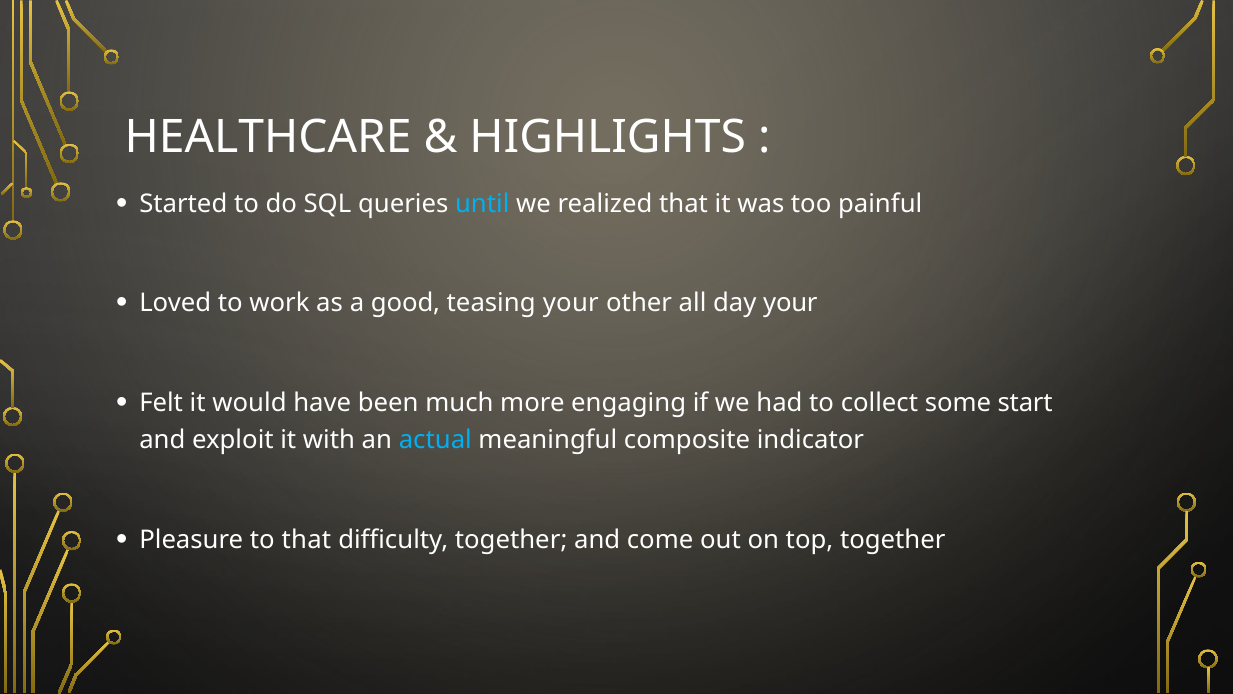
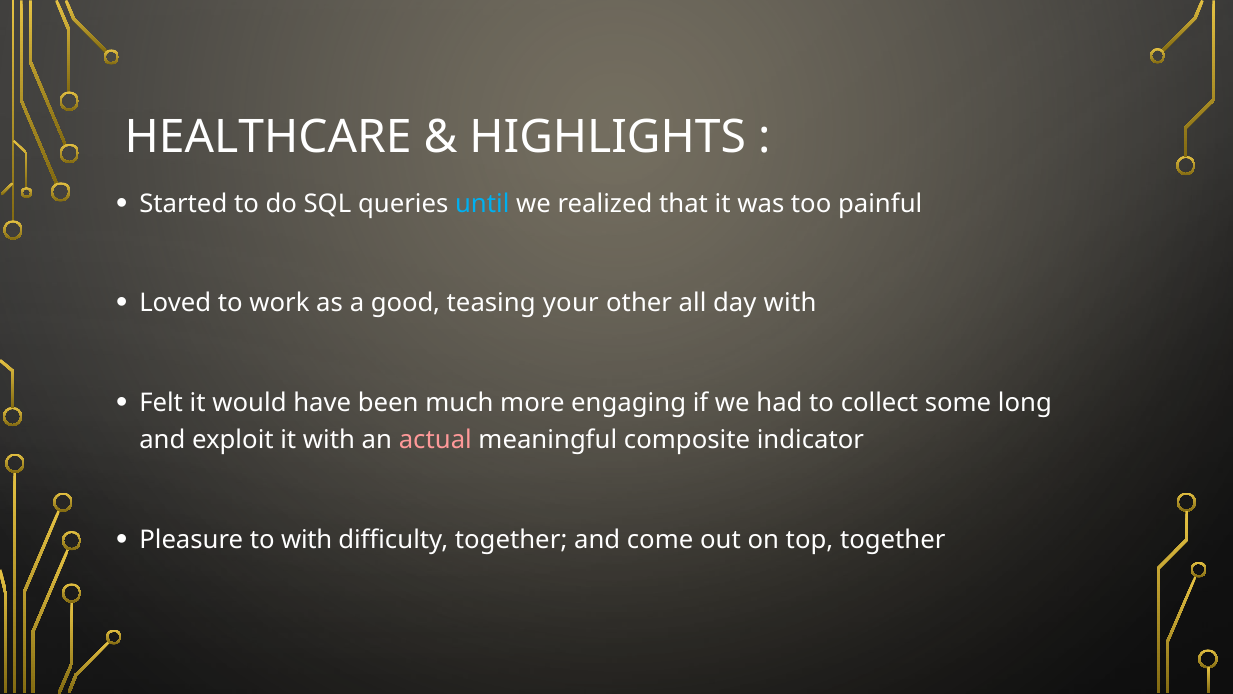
day your: your -> with (790, 303)
start: start -> long (1025, 403)
actual colour: light blue -> pink (435, 440)
to that: that -> with (307, 540)
